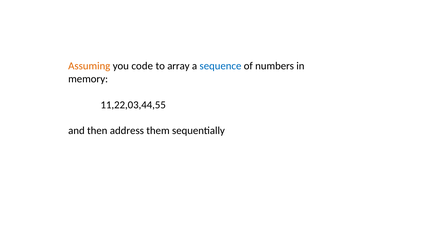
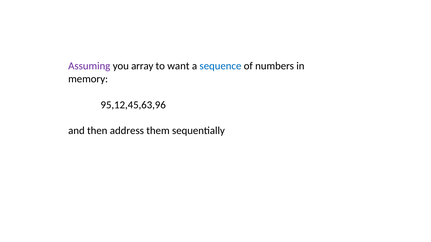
Assuming colour: orange -> purple (89, 66)
code: code -> array (142, 66)
array: array -> want (178, 66)
11,22,03,44,55: 11,22,03,44,55 -> 95,12,45,63,96 (133, 105)
